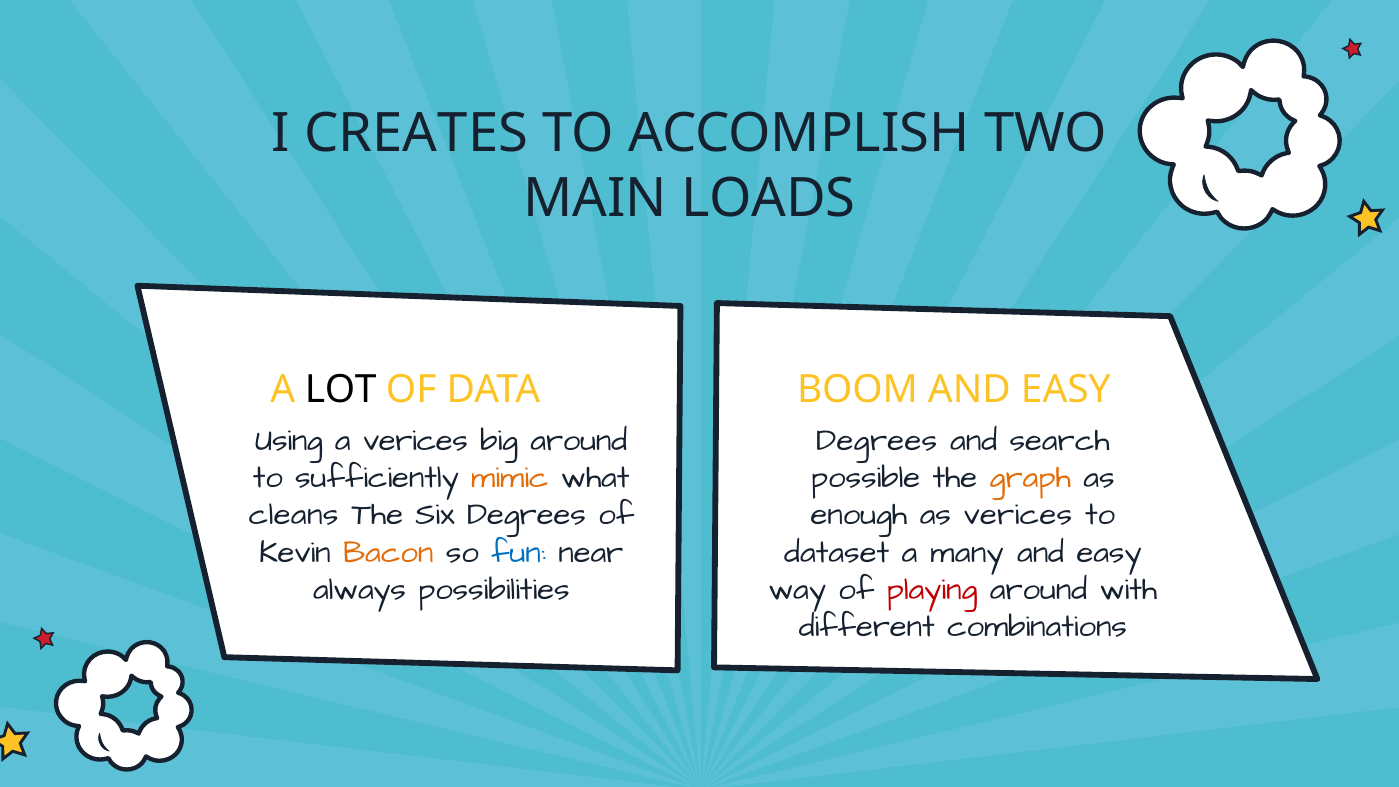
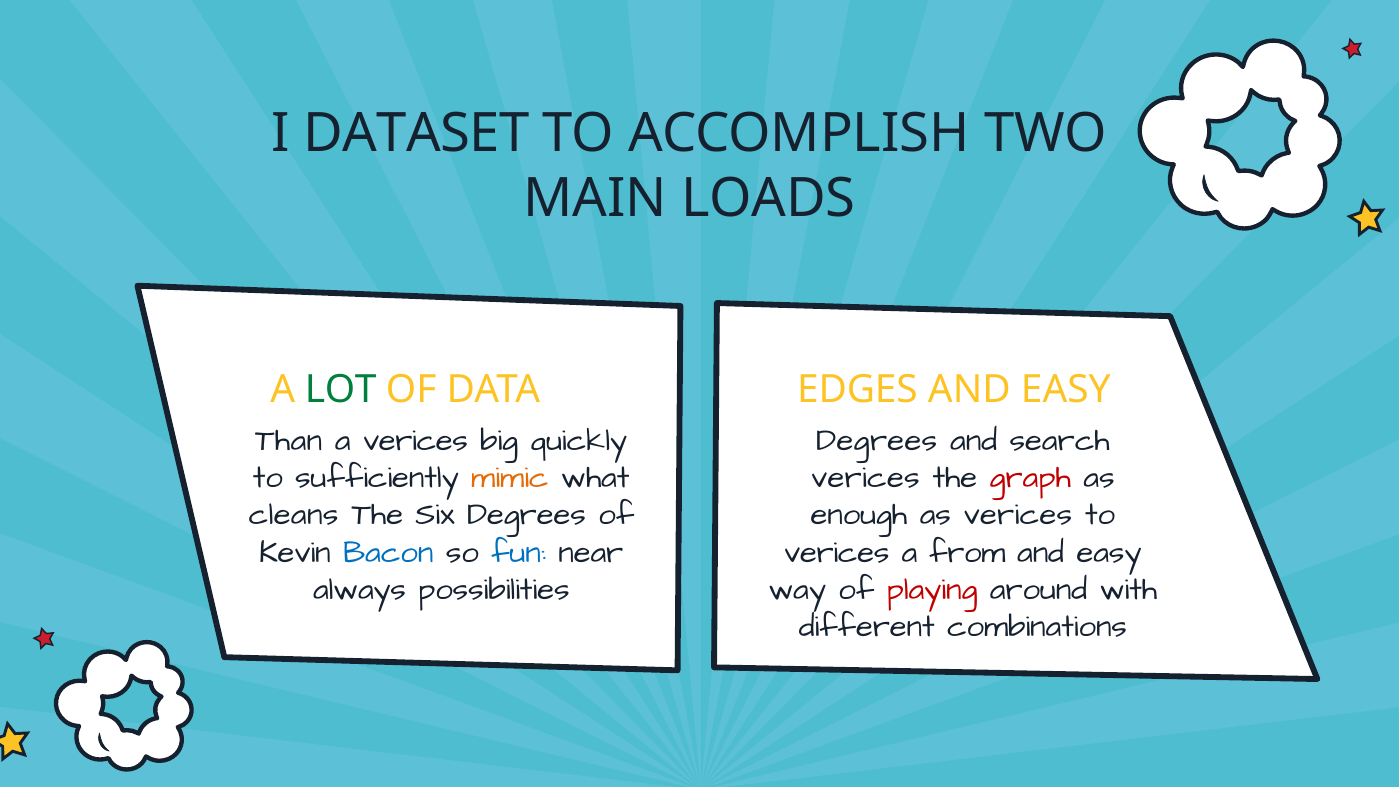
CREATES: CREATES -> DATASET (417, 133)
LOT colour: black -> green (341, 390)
BOOM: BOOM -> EDGES (857, 390)
Using: Using -> Than (289, 440)
big around: around -> quickly (579, 440)
possible: possible -> verices (865, 477)
graph colour: orange -> red (1030, 477)
Bacon colour: orange -> blue (388, 552)
dataset: dataset -> verices (837, 552)
many: many -> from (967, 552)
